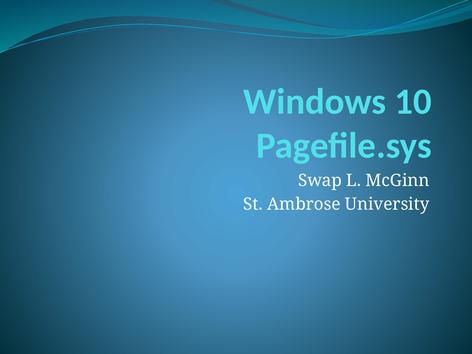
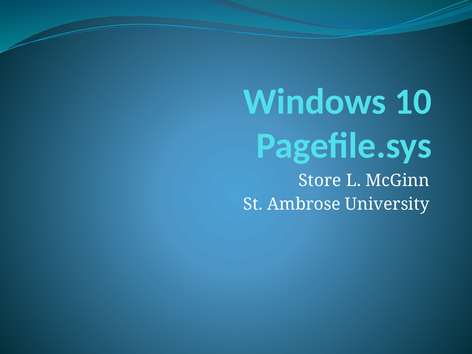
Swap: Swap -> Store (320, 180)
